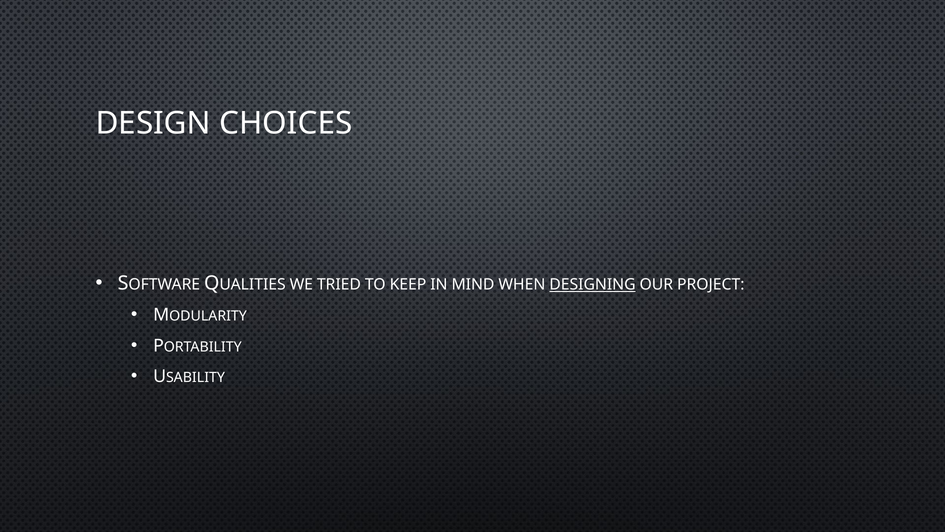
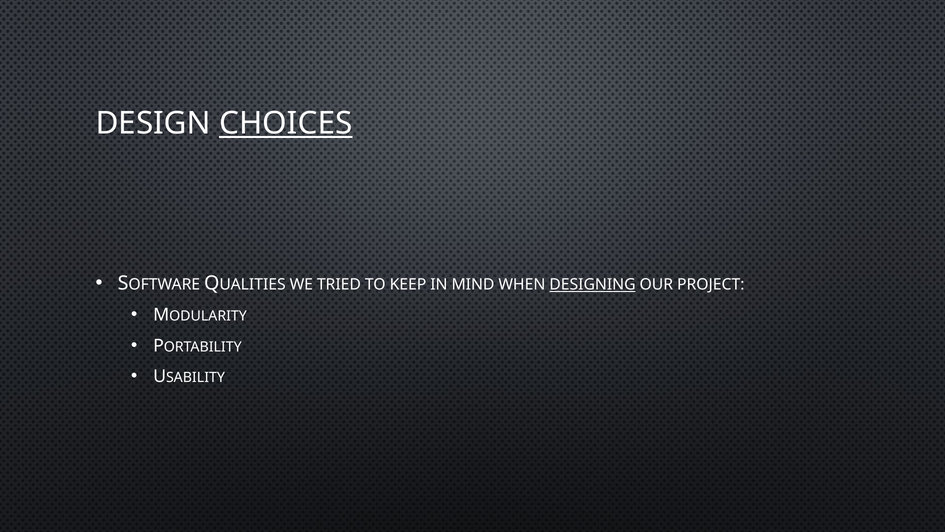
CHOICES underline: none -> present (286, 123)
